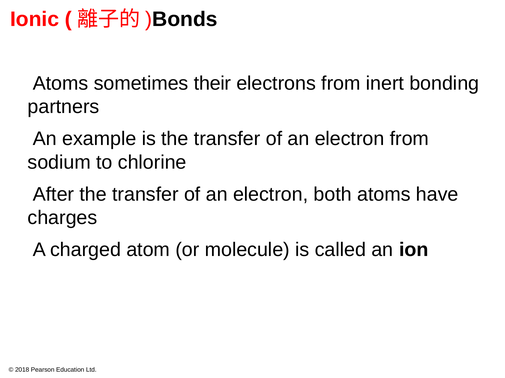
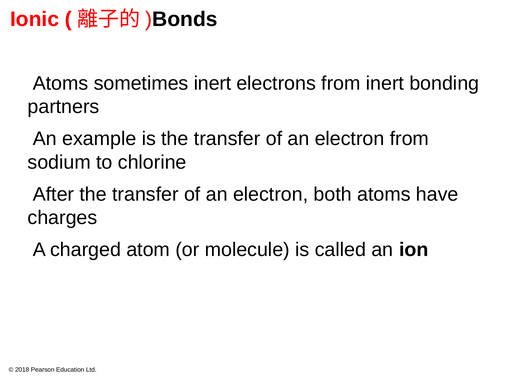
sometimes their: their -> inert (213, 83)
